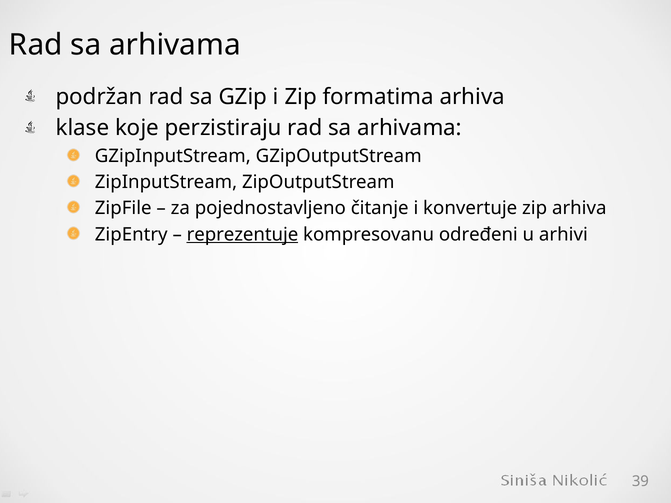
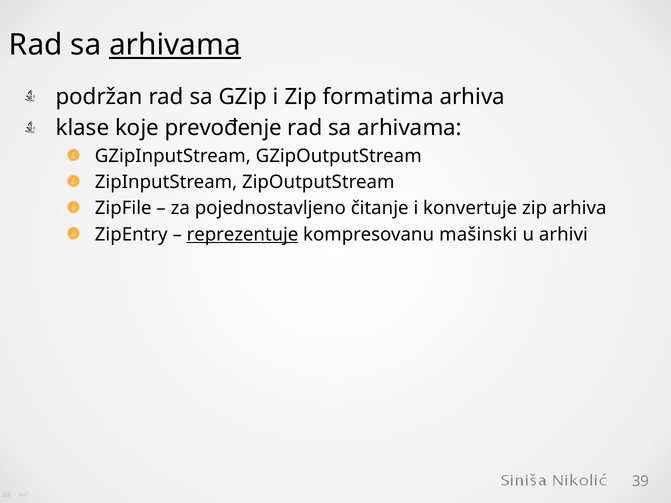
arhivama underline: none -> present (175, 45)
perzistiraju: perzistiraju -> prevođenje (223, 128)
određeni: određeni -> mašinski (478, 234)
